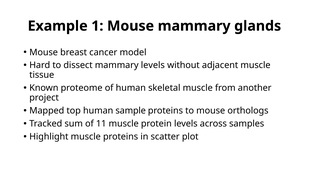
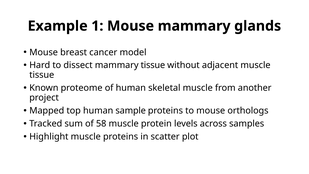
mammary levels: levels -> tissue (153, 65)
11: 11 -> 58 (101, 124)
